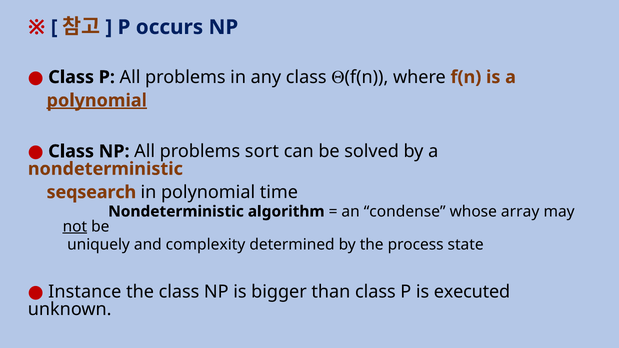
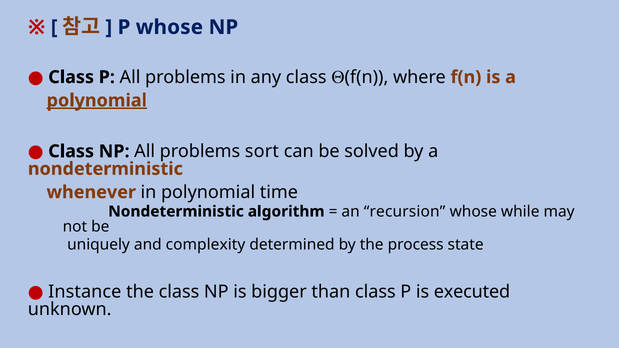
P occurs: occurs -> whose (169, 27)
seqsearch: seqsearch -> whenever (91, 192)
condense: condense -> recursion (405, 212)
array: array -> while (520, 212)
not underline: present -> none (75, 227)
